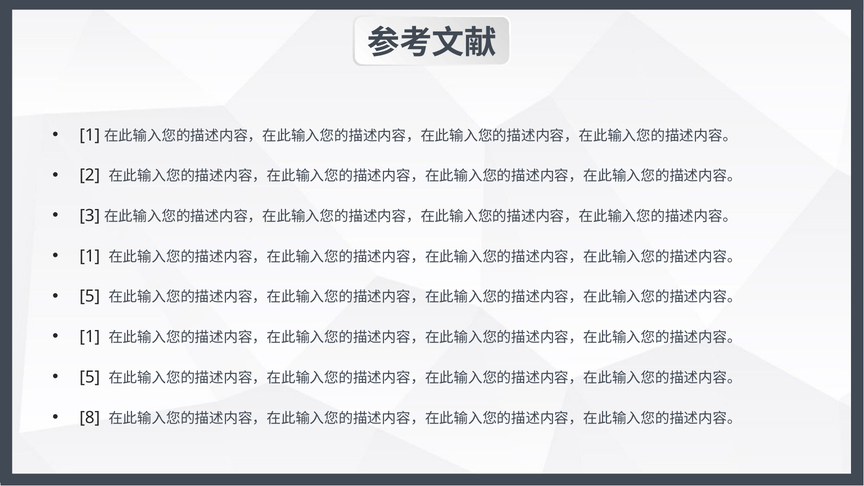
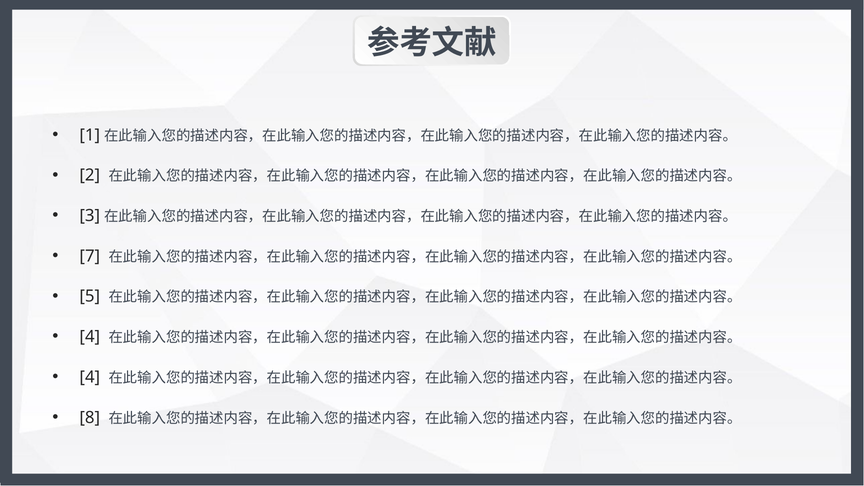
1: 1 -> 7 (90, 256)
1: 1 -> 4 (90, 337)
5: 5 -> 4 (90, 377)
